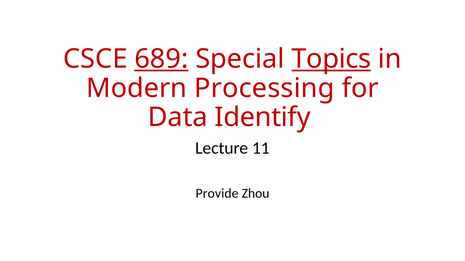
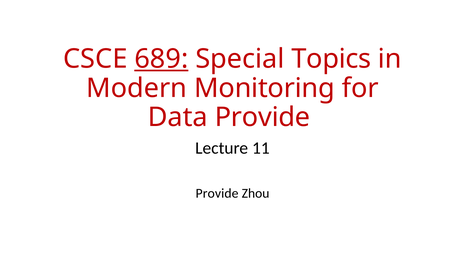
Topics underline: present -> none (331, 59)
Processing: Processing -> Monitoring (265, 88)
Data Identify: Identify -> Provide (263, 118)
